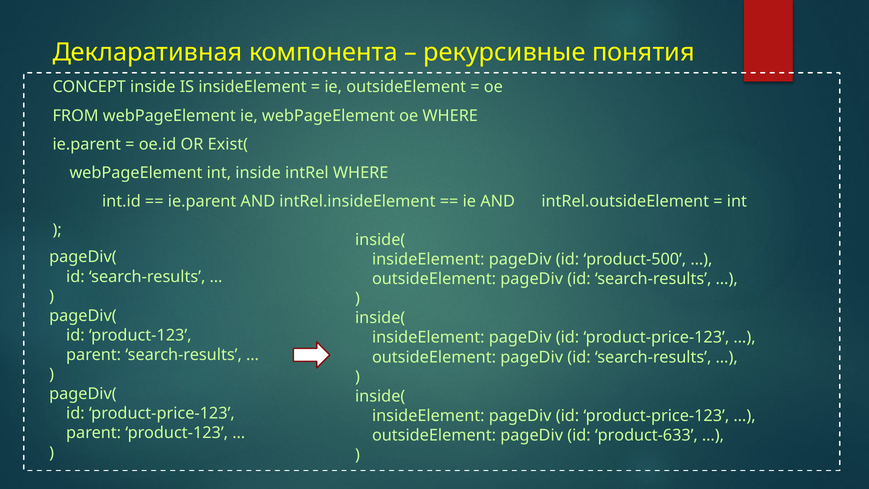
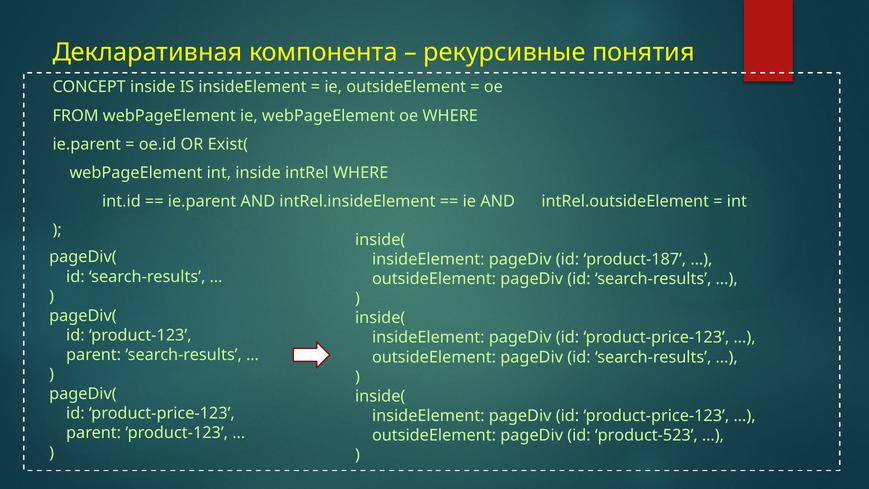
product-500: product-500 -> product-187 (635, 259)
product-633: product-633 -> product-523 (646, 435)
